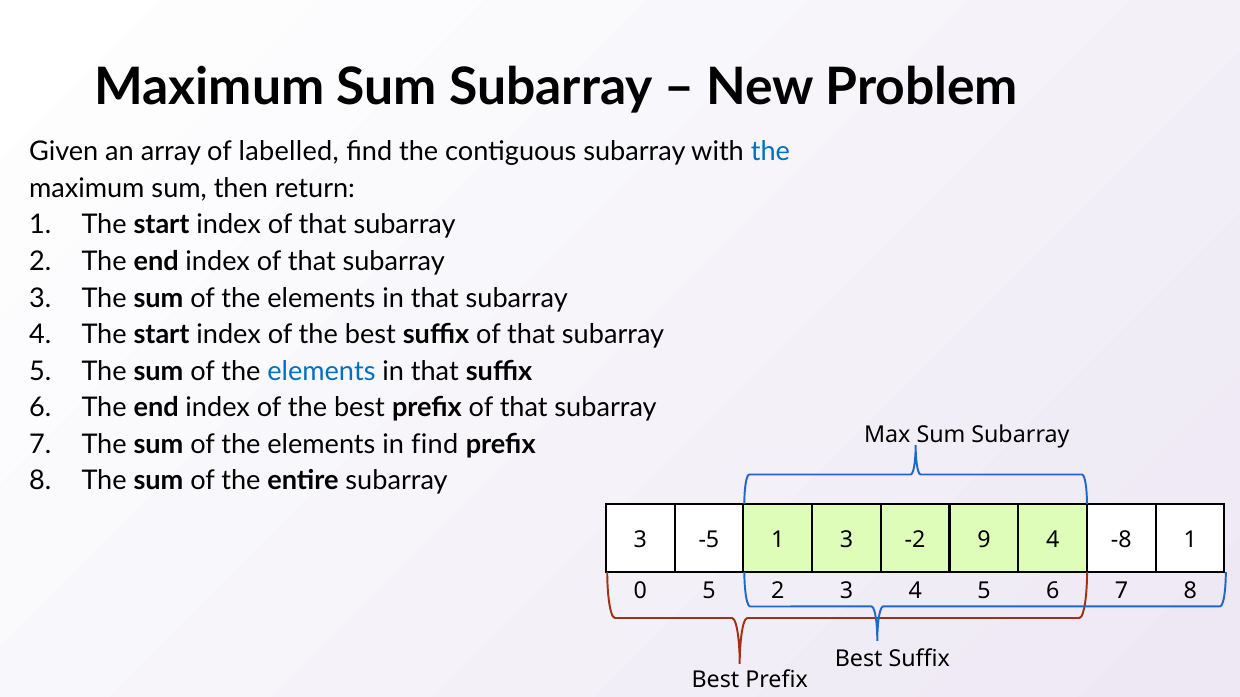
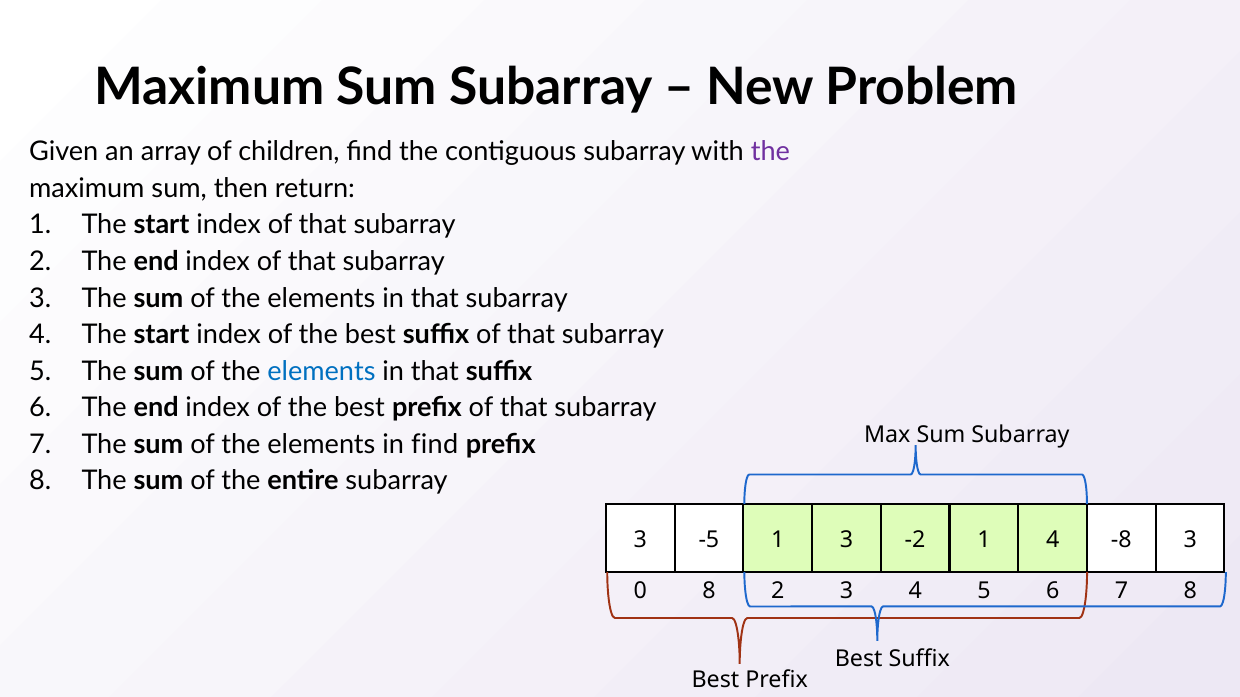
labelled: labelled -> children (289, 152)
the colour: blue -> purple (770, 152)
-2 9: 9 -> 1 (984, 540)
-8 1: 1 -> 3 (1190, 540)
0 5: 5 -> 8 (709, 592)
